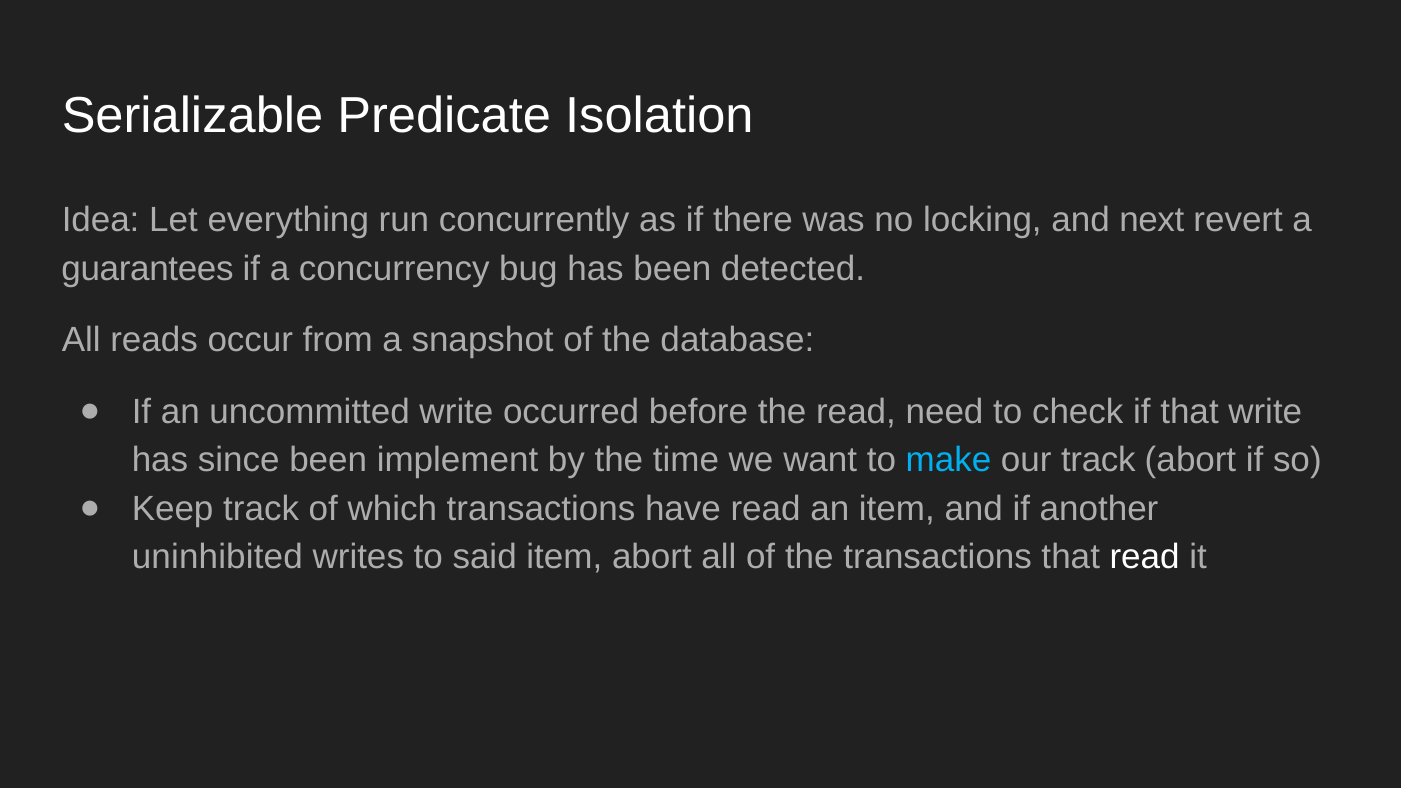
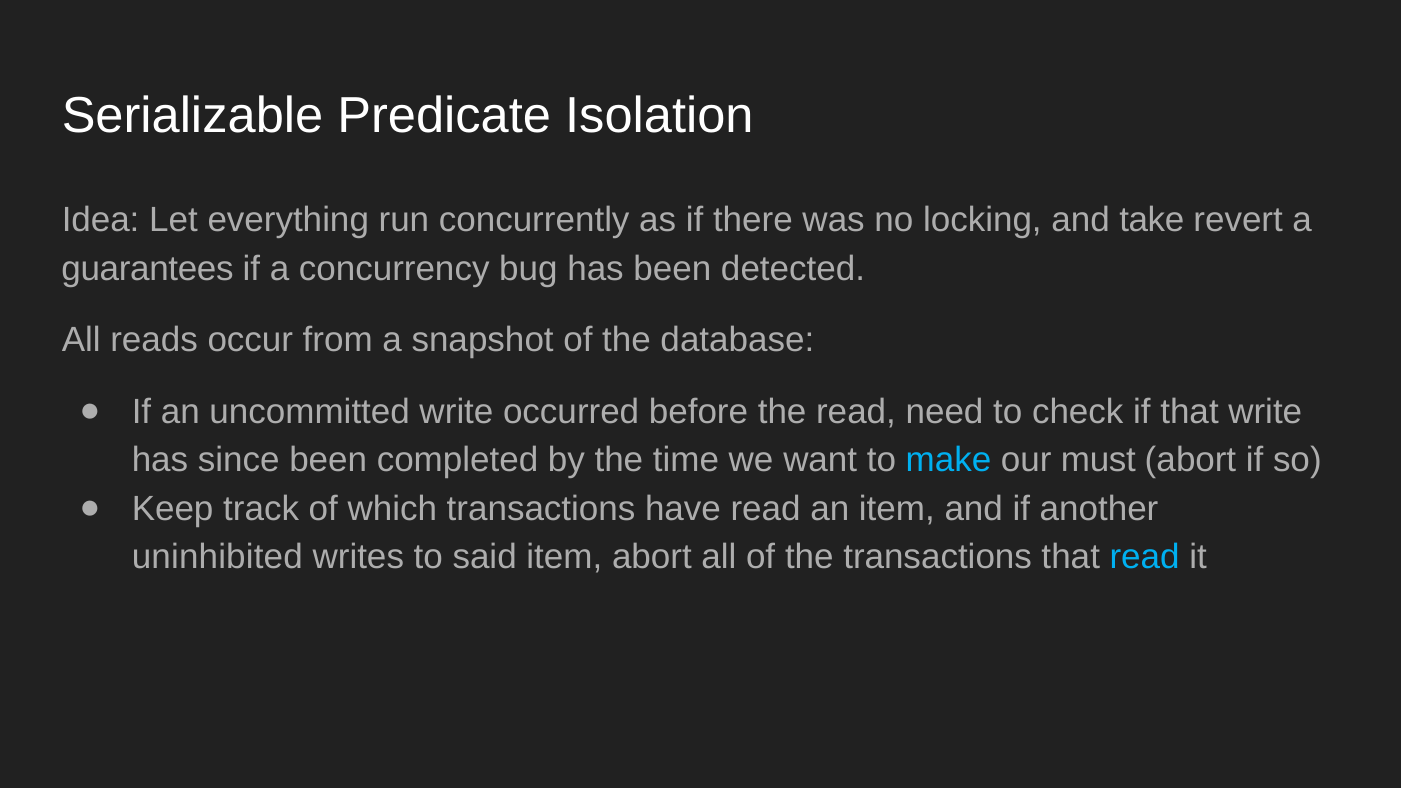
next: next -> take (1152, 220)
implement: implement -> completed (458, 460)
our track: track -> must (1098, 460)
read colour: white -> light blue (1145, 557)
